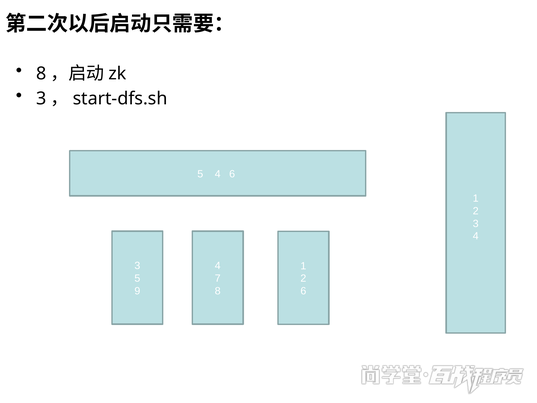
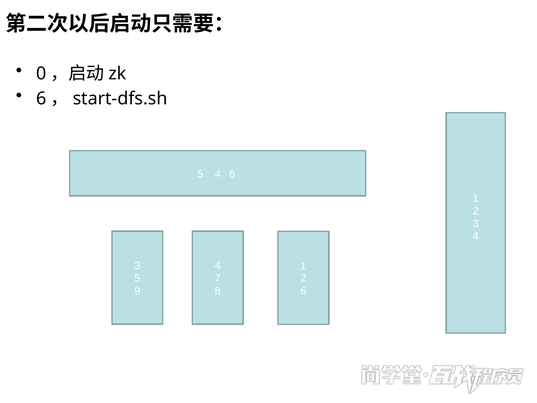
8: 8 -> 0 (41, 73)
3: 3 -> 6 (41, 98)
